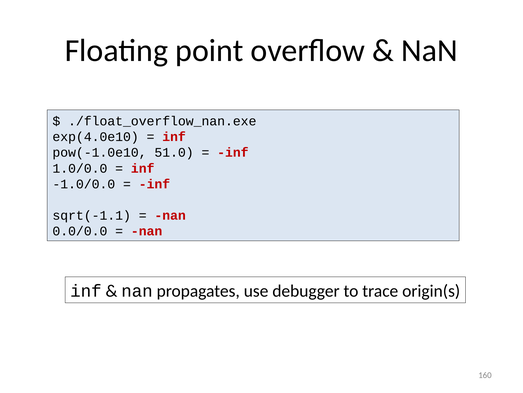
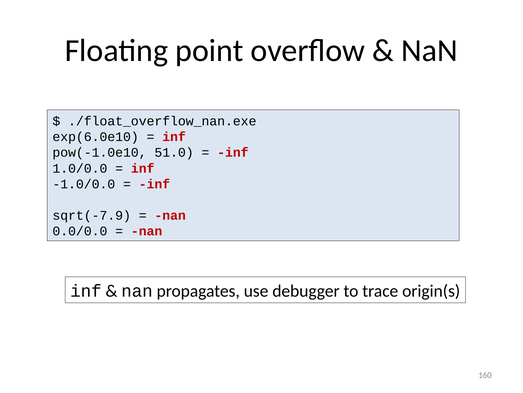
exp(4.0e10: exp(4.0e10 -> exp(6.0e10 (96, 137)
sqrt(-1.1: sqrt(-1.1 -> sqrt(-7.9 (92, 215)
